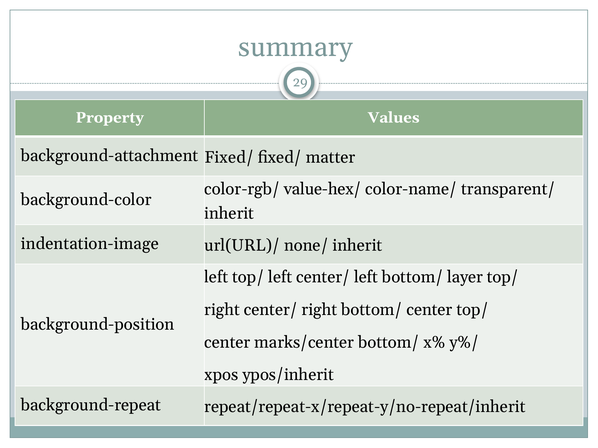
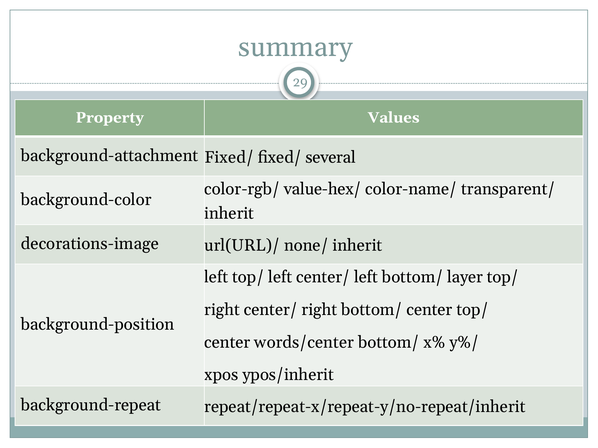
matter: matter -> several (331, 157)
indentation-image: indentation-image -> decorations-image (90, 244)
marks/center: marks/center -> words/center (304, 343)
